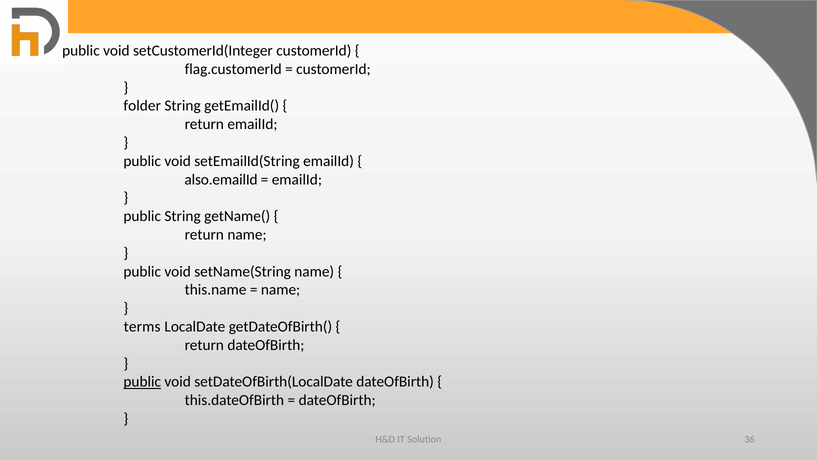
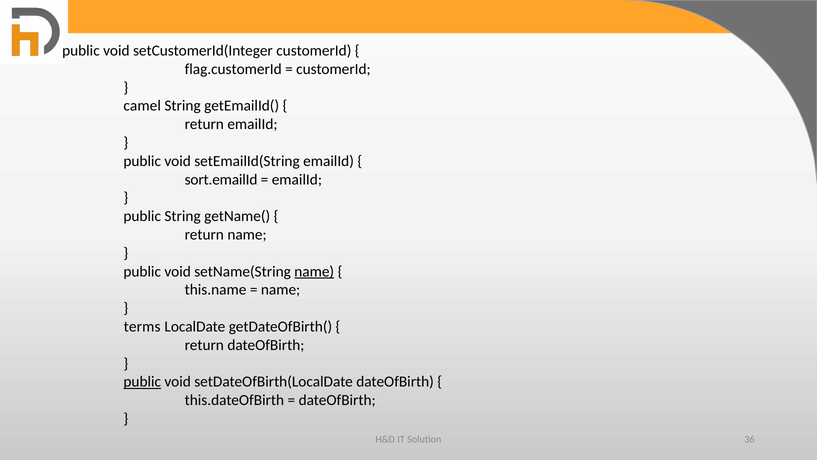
folder: folder -> camel (142, 106)
also.emailId: also.emailId -> sort.emailId (221, 179)
name underline: none -> present (314, 271)
